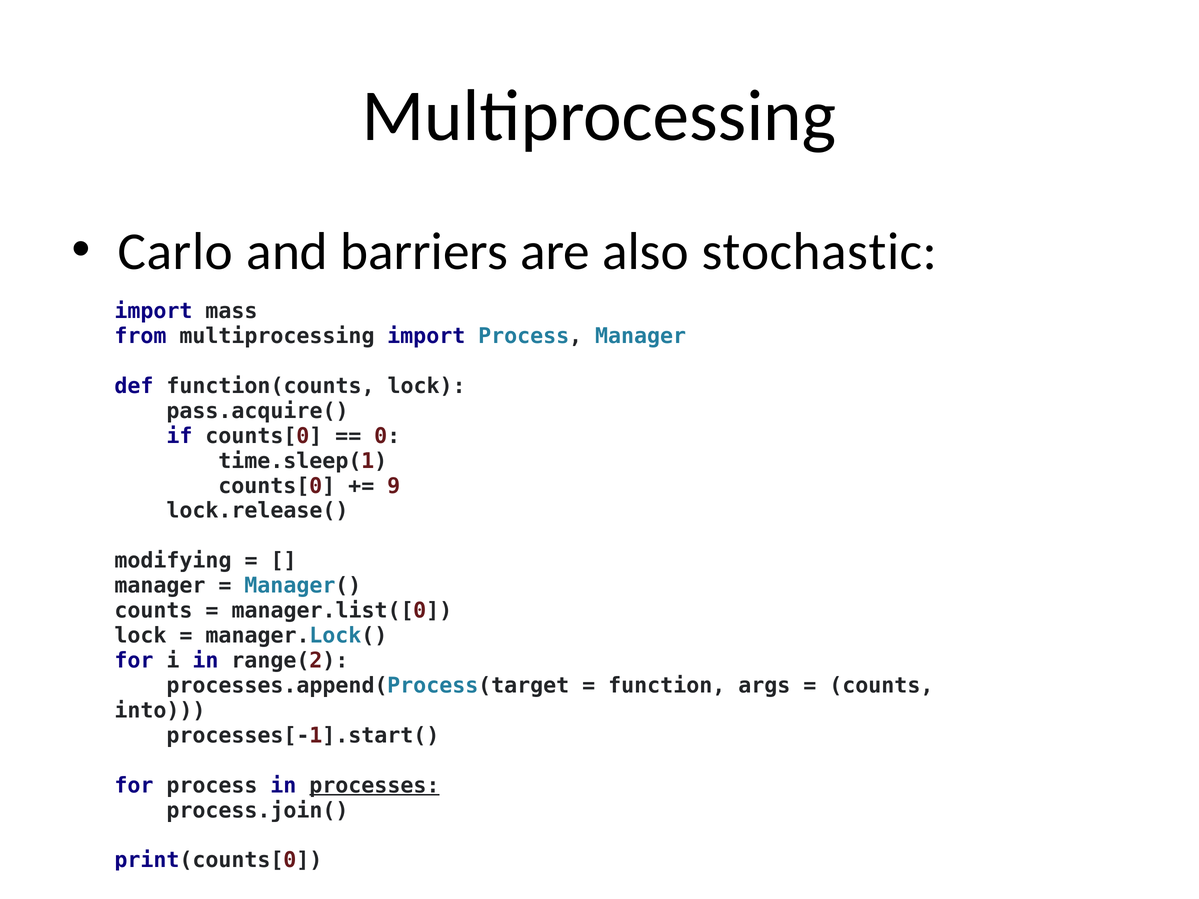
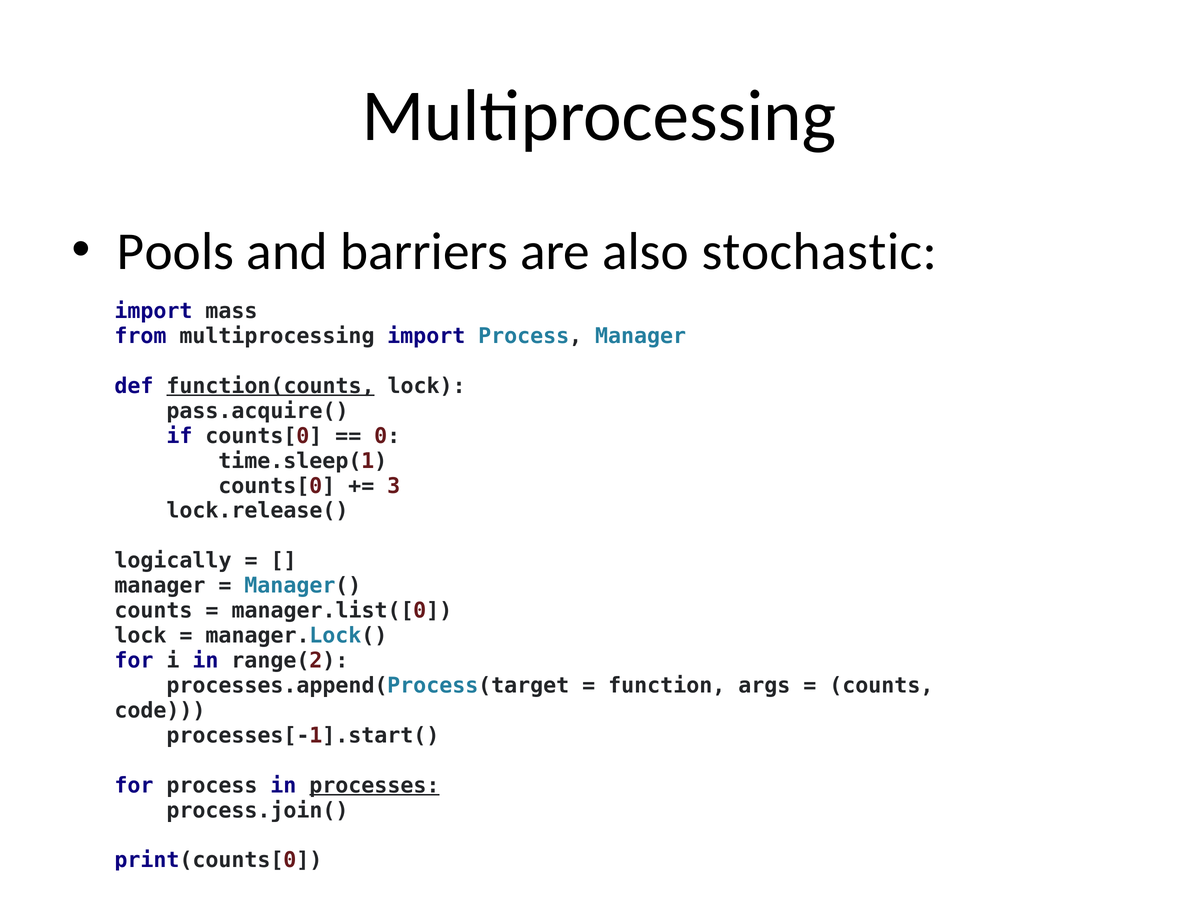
Carlo: Carlo -> Pools (176, 252)
function(counts underline: none -> present (271, 386)
9: 9 -> 3 (394, 486)
modifying: modifying -> logically (173, 561)
into: into -> code (160, 711)
